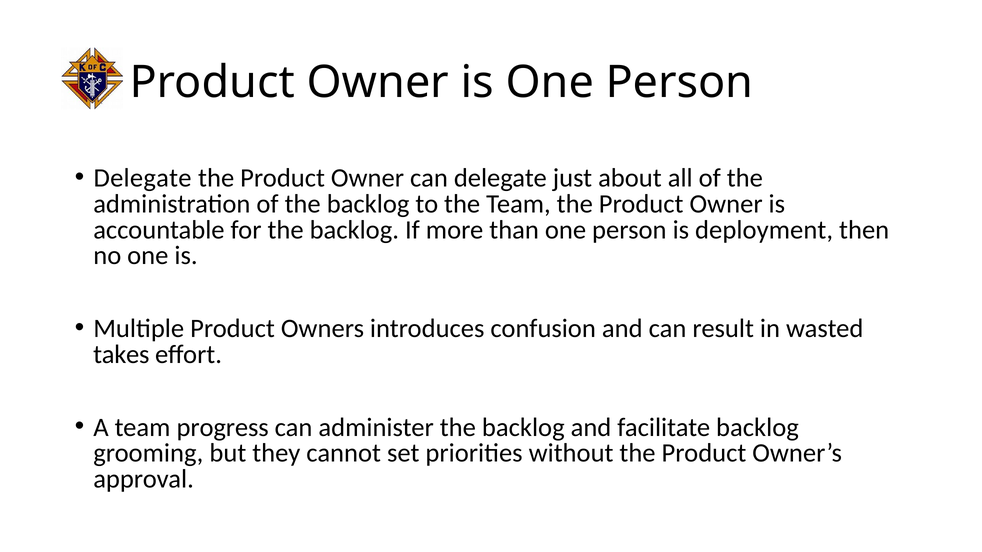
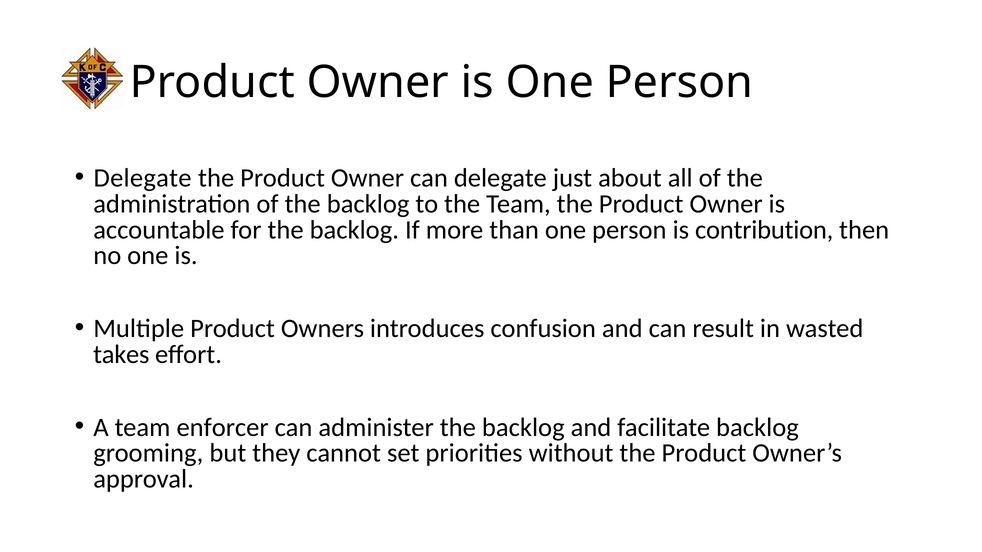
deployment: deployment -> contribution (764, 230)
progress: progress -> enforcer (223, 428)
